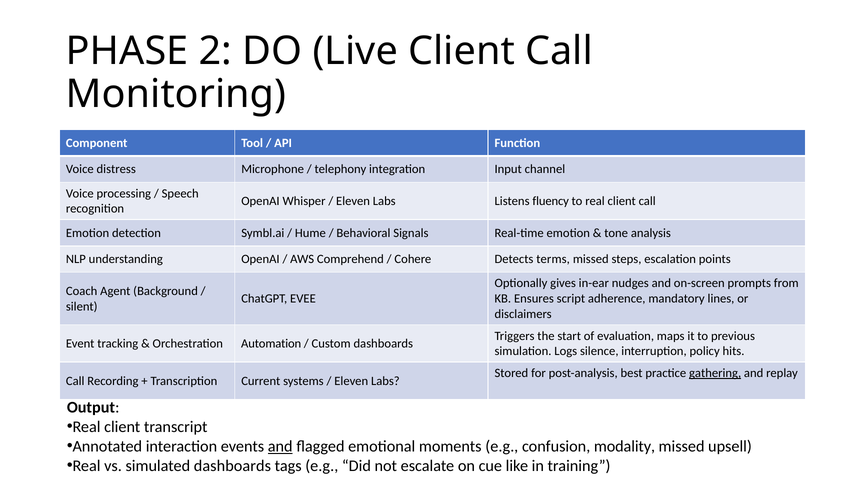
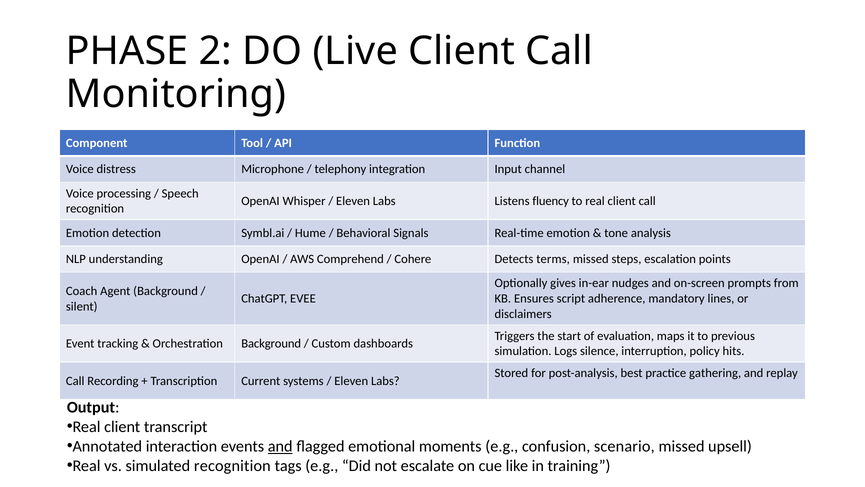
Orchestration Automation: Automation -> Background (271, 343)
gathering underline: present -> none (715, 373)
modality: modality -> scenario (624, 446)
simulated dashboards: dashboards -> recognition (232, 466)
